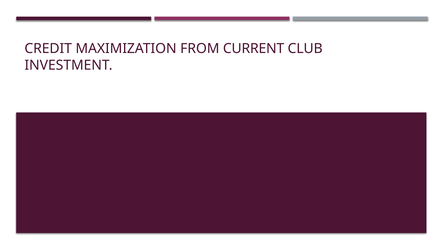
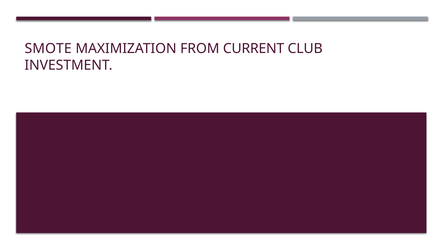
CREDIT: CREDIT -> SMOTE (48, 49)
